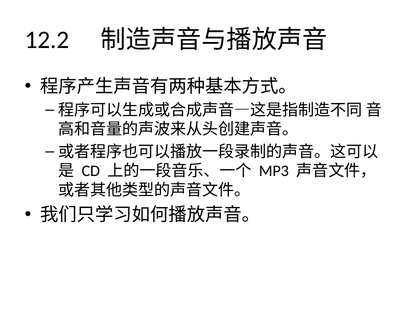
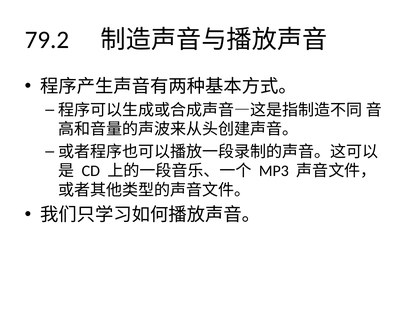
12.2: 12.2 -> 79.2 (47, 40)
